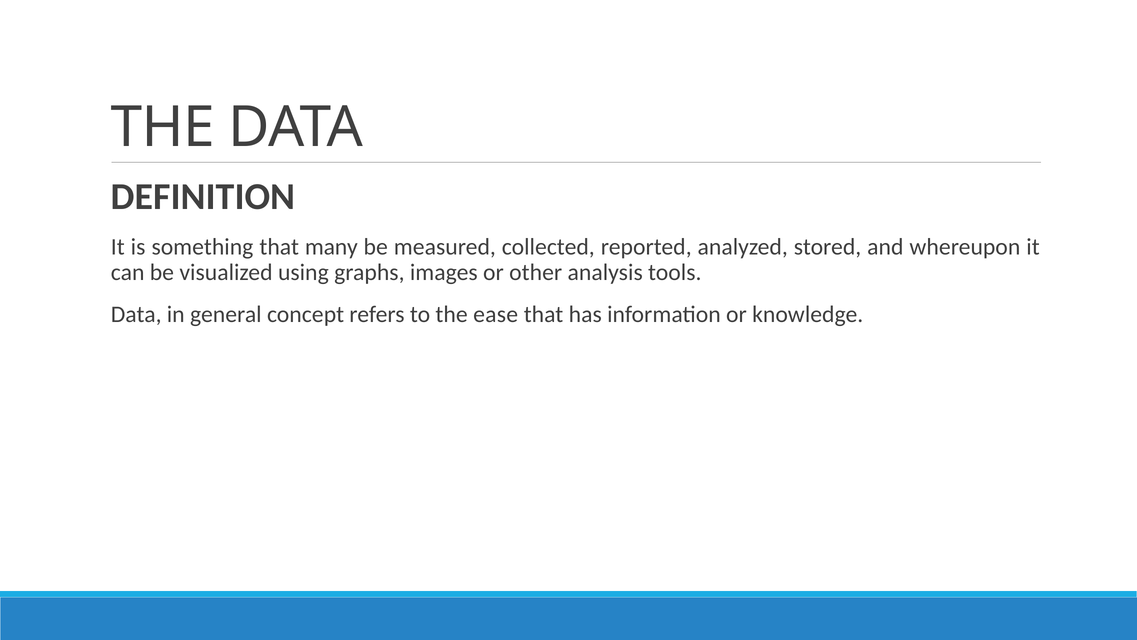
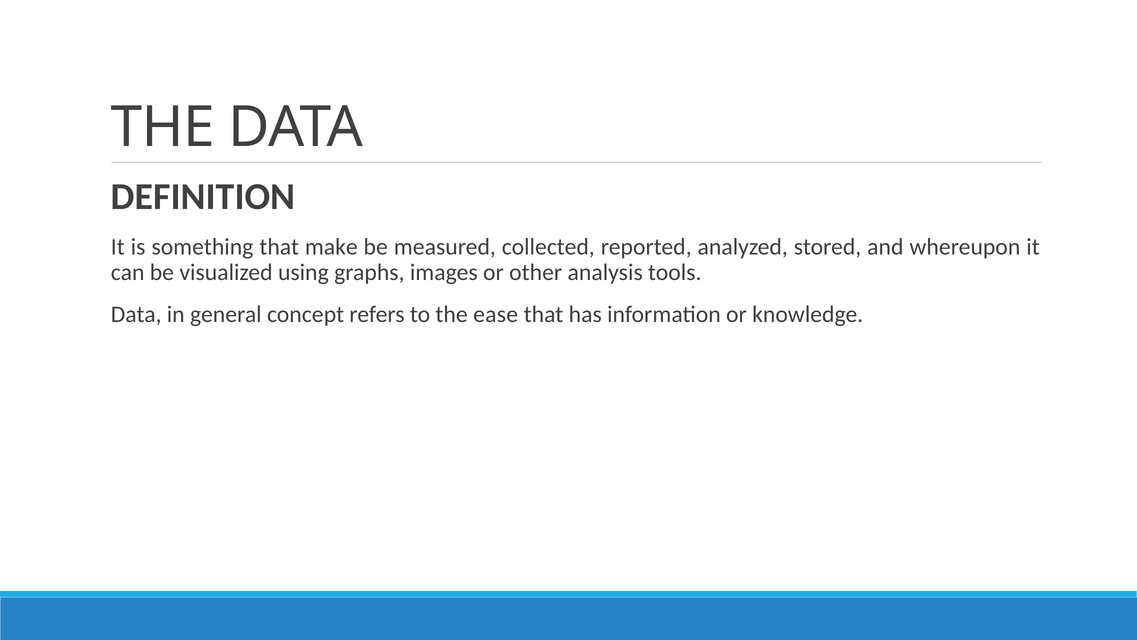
many: many -> make (331, 247)
